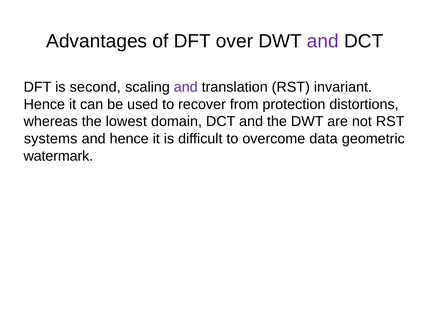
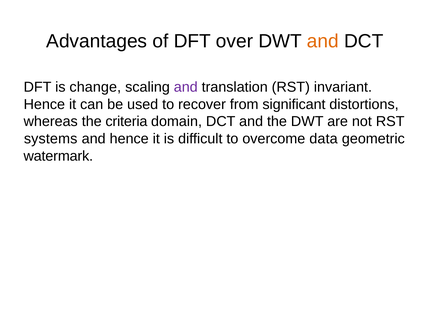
and colour: purple -> orange (323, 41)
second: second -> change (95, 87)
protection: protection -> significant (294, 104)
lowest: lowest -> criteria (126, 121)
